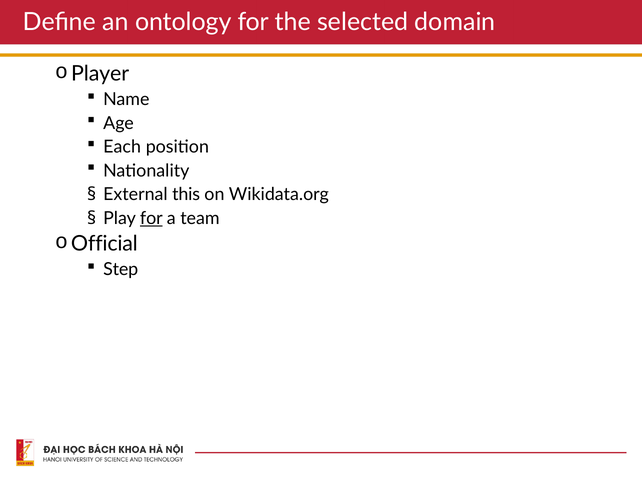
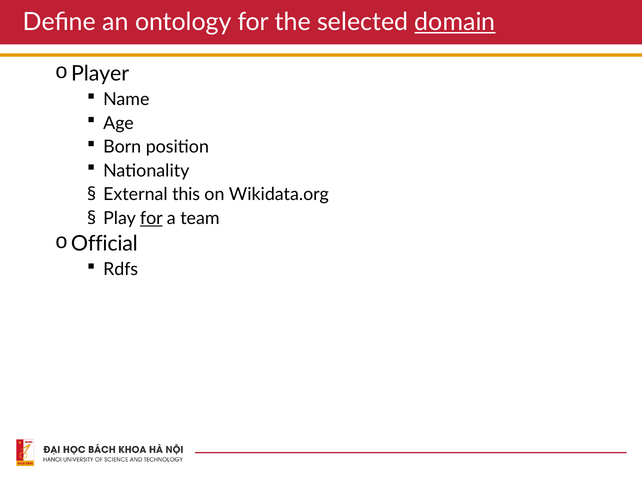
domain underline: none -> present (455, 22)
Each: Each -> Born (122, 147)
Step: Step -> Rdfs (121, 269)
